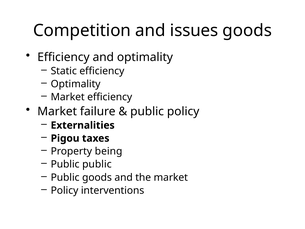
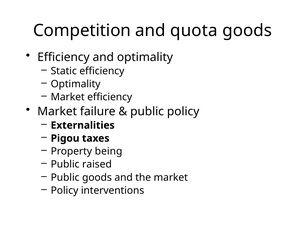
issues: issues -> quota (194, 30)
Public public: public -> raised (97, 164)
